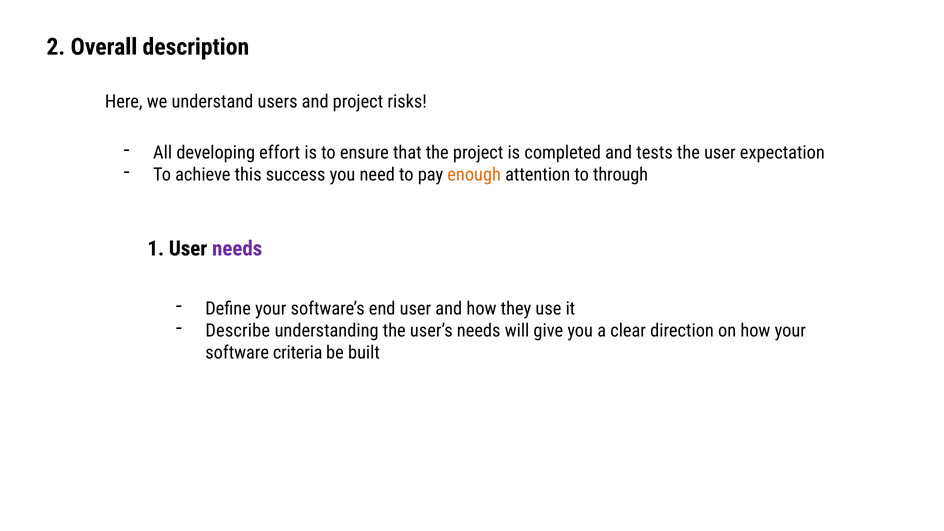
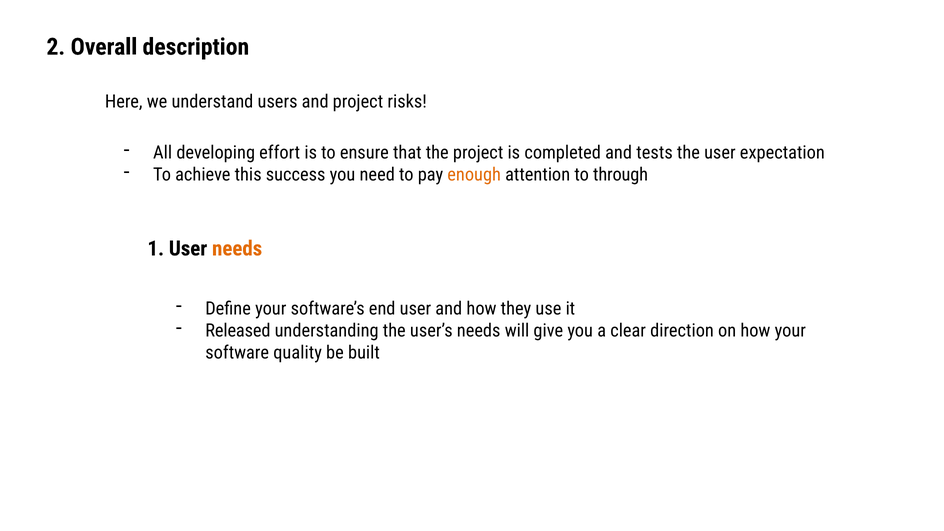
needs colour: purple -> orange (237, 249)
Describe: Describe -> Released (238, 331)
criteria: criteria -> quality (298, 353)
